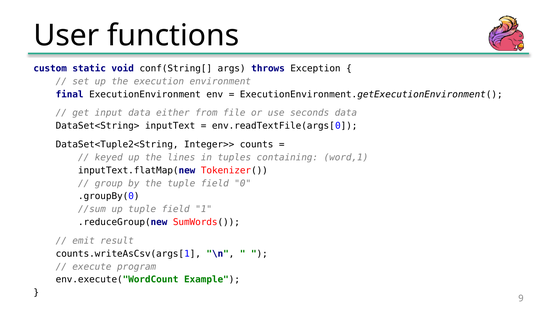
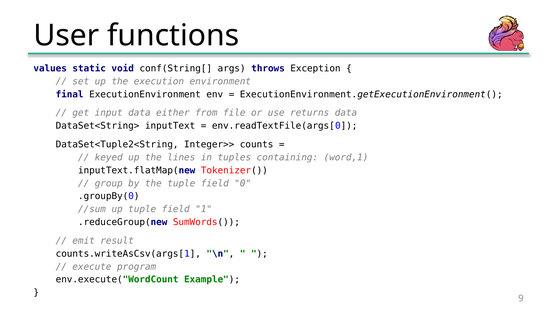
custom: custom -> values (50, 69)
seconds: seconds -> returns (310, 113)
